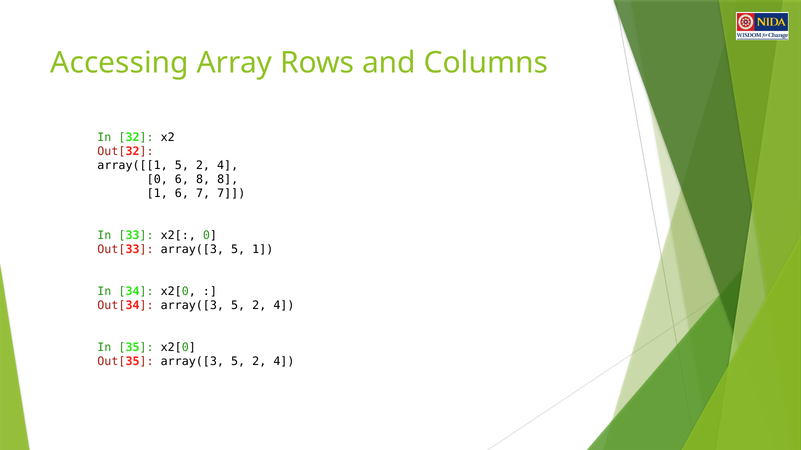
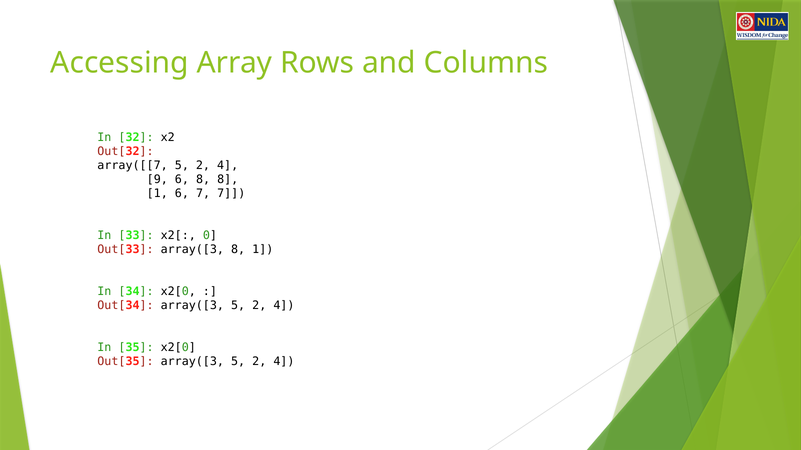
array([[1: array([[1 -> array([[7 (133, 165)
0: 0 -> 9 (157, 180)
Out[33 array([3 5: 5 -> 8 (238, 250)
